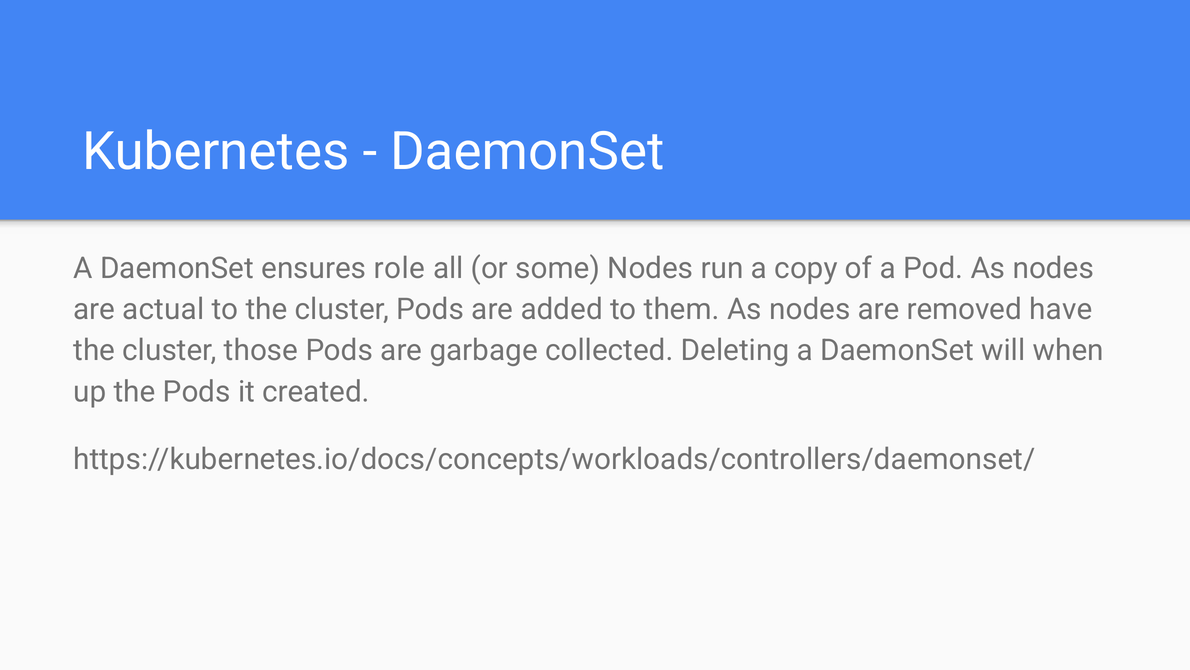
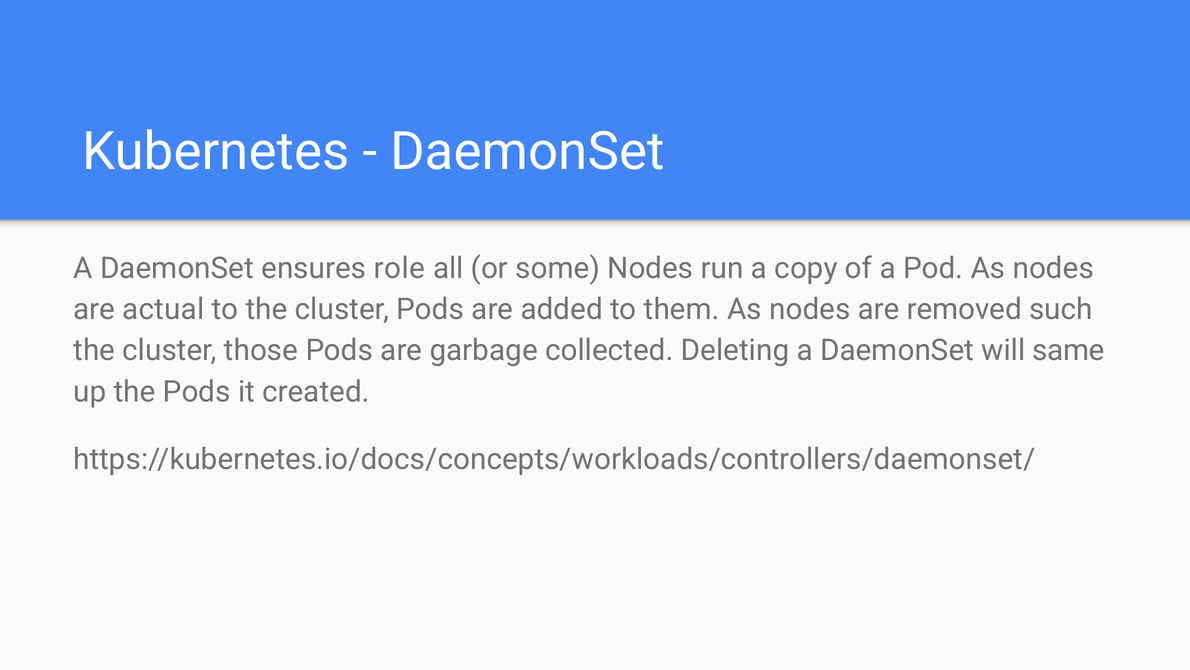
have: have -> such (1061, 309)
when: when -> same (1069, 350)
